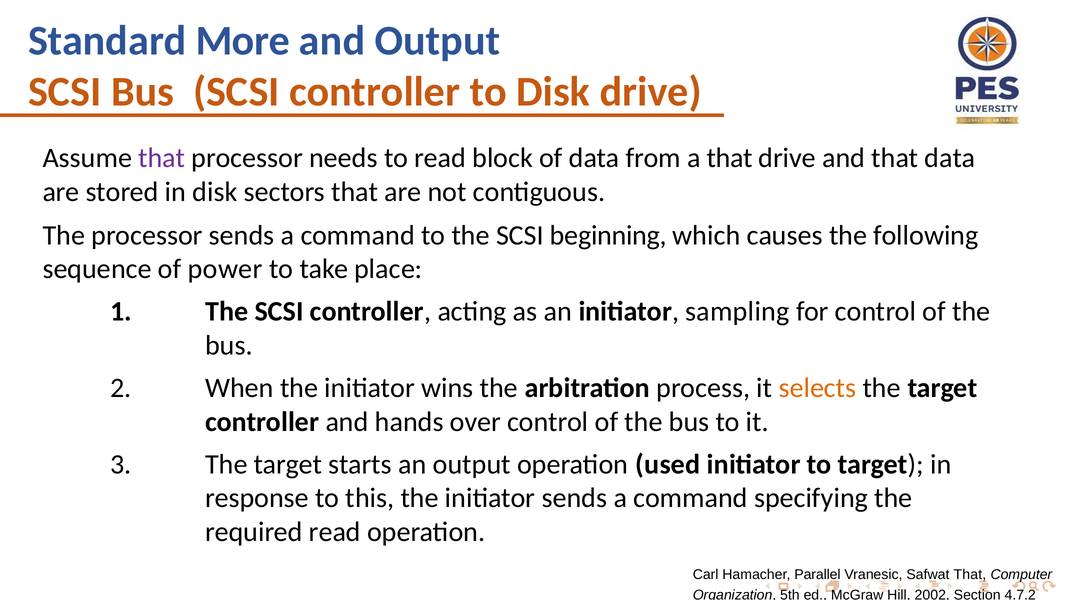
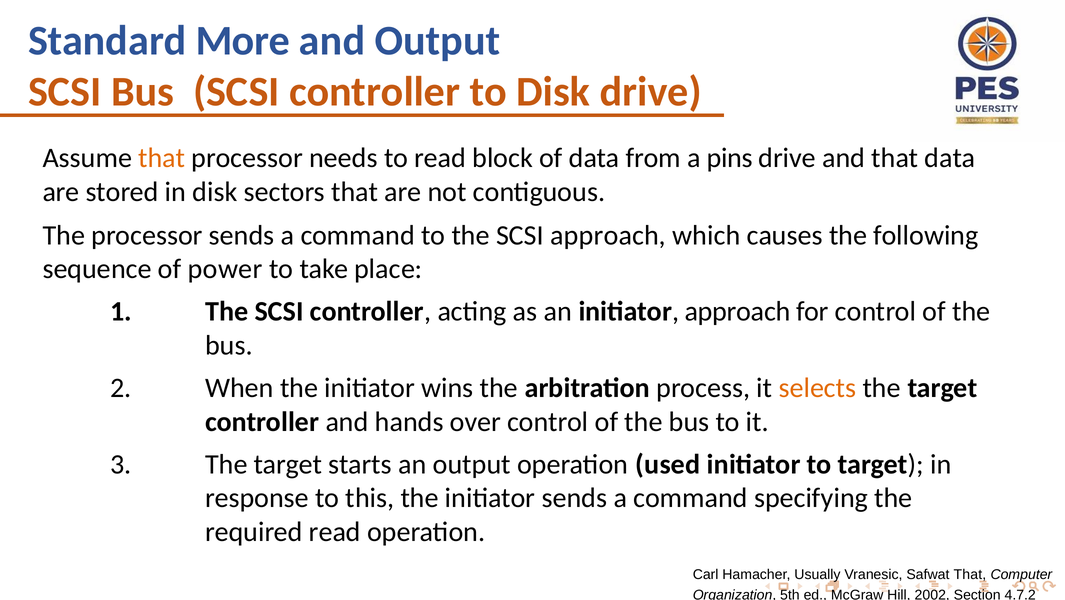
that colour: purple -> orange (162, 158)
a that: that -> pins (730, 158)
SCSI beginning: beginning -> approach (608, 235)
initiator sampling: sampling -> approach (738, 311)
Parallel: Parallel -> Usually (817, 574)
